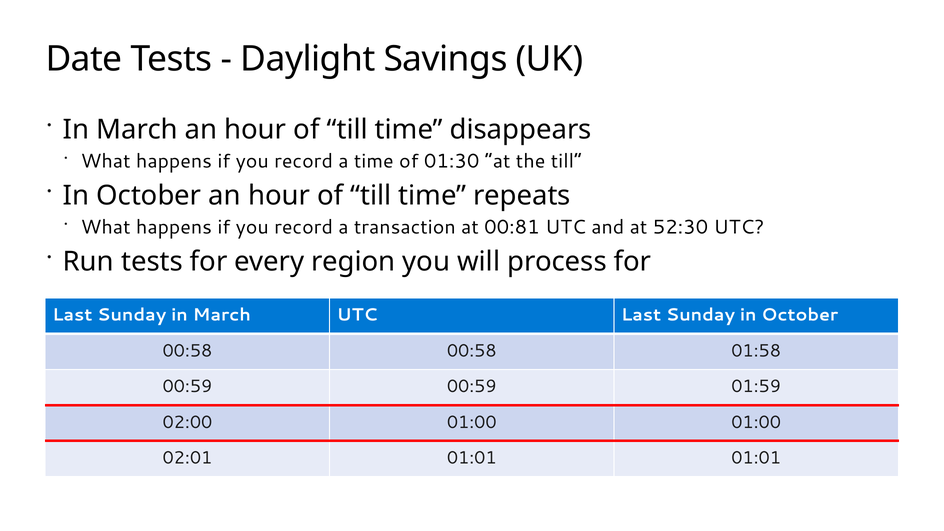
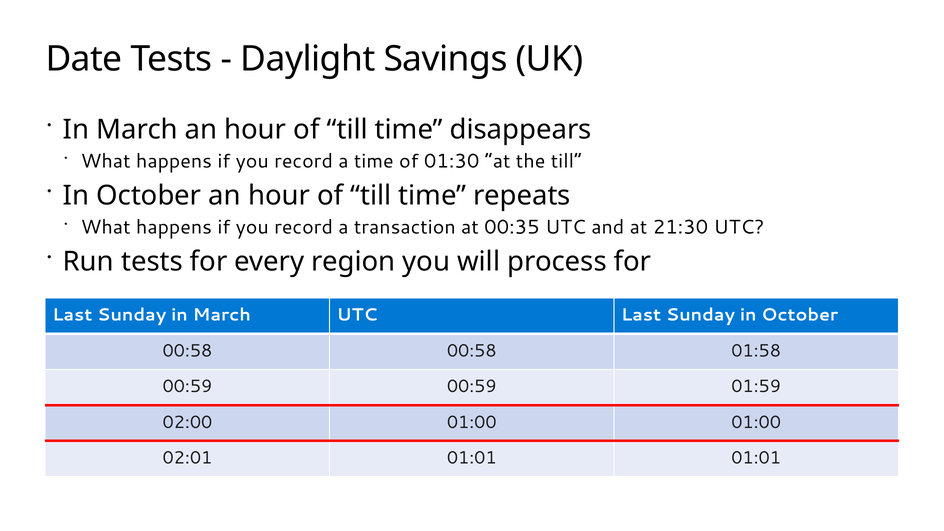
00:81: 00:81 -> 00:35 (512, 227)
52:30: 52:30 -> 21:30 (680, 227)
